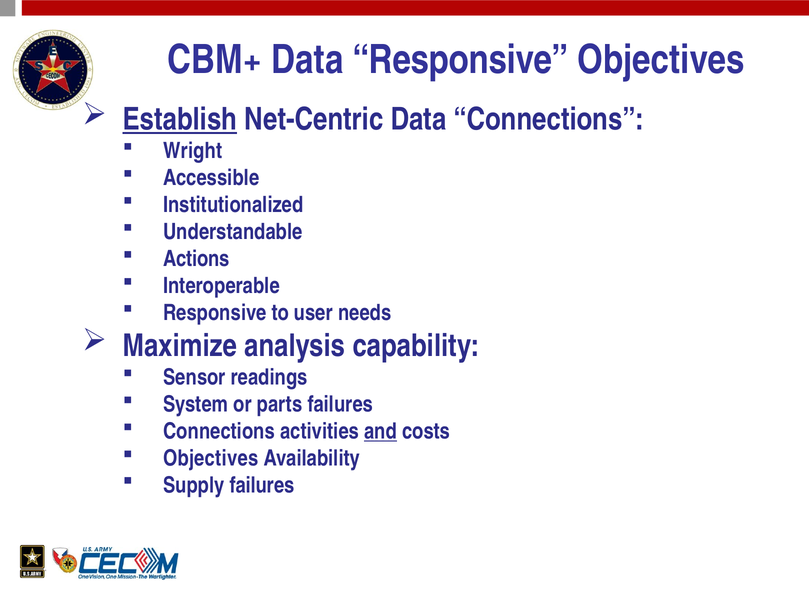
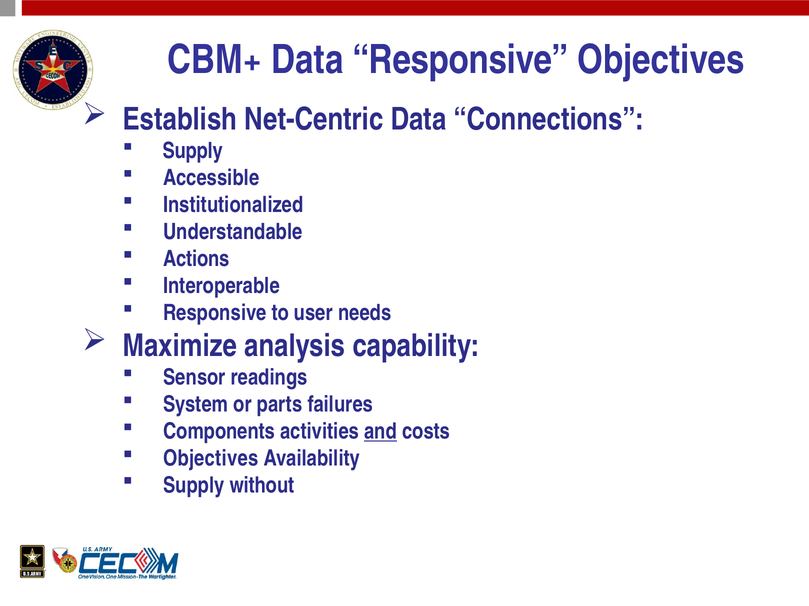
Establish underline: present -> none (180, 120)
Wright: Wright -> Supply (193, 151)
Connections: Connections -> Components (219, 432)
Supply failures: failures -> without (262, 486)
